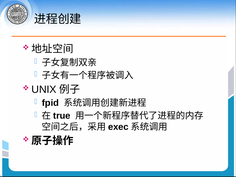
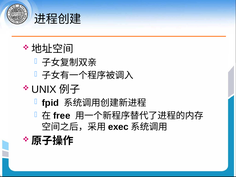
true: true -> free (62, 116)
